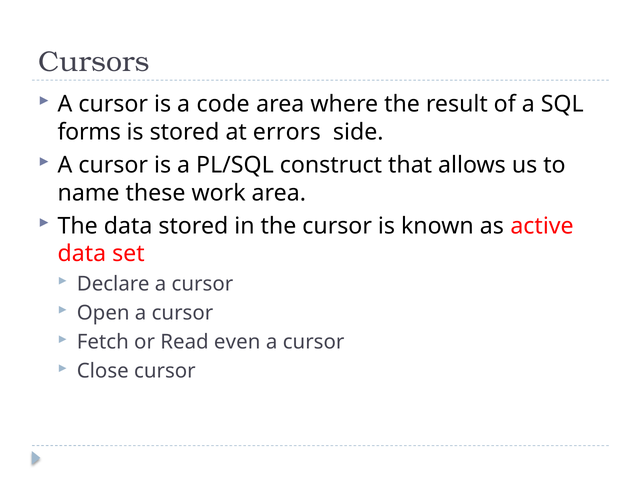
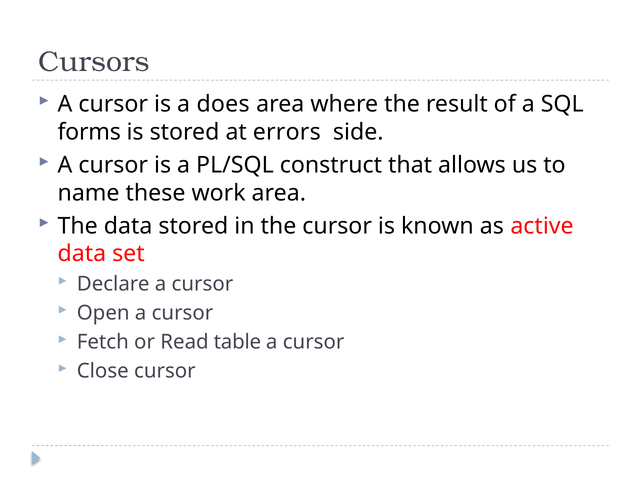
code: code -> does (223, 104)
even: even -> table (237, 342)
